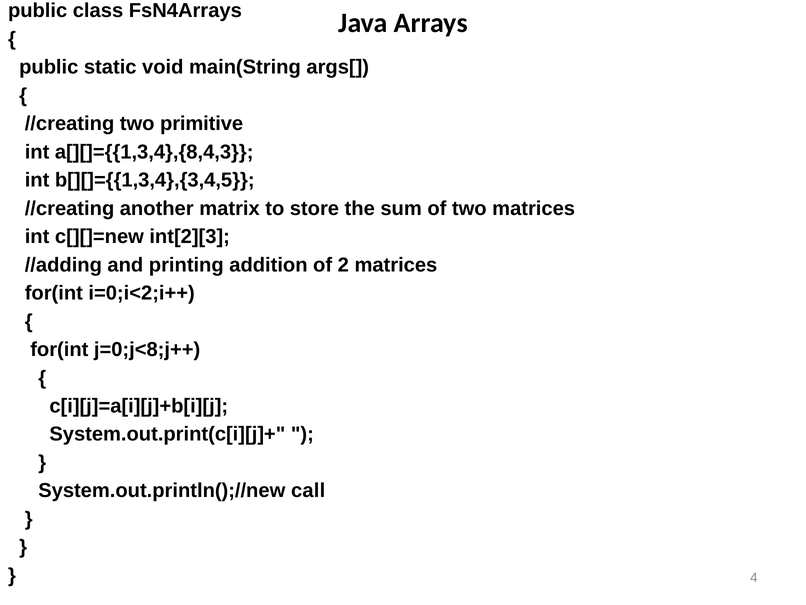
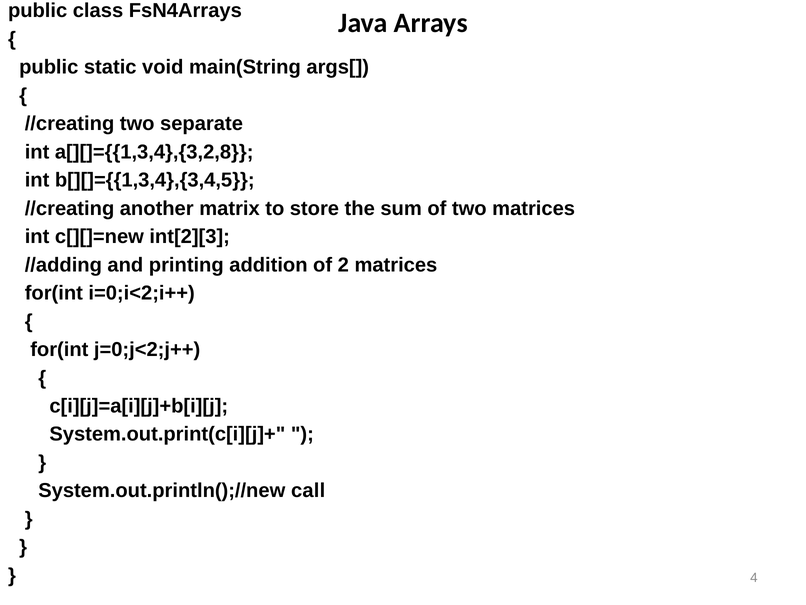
primitive: primitive -> separate (202, 124)
a[][]={{1,3,4},{8,4,3: a[][]={{1,3,4},{8,4,3 -> a[][]={{1,3,4},{3,2,8 (154, 152)
j=0;j<8;j++: j=0;j<8;j++ -> j=0;j<2;j++ (147, 349)
